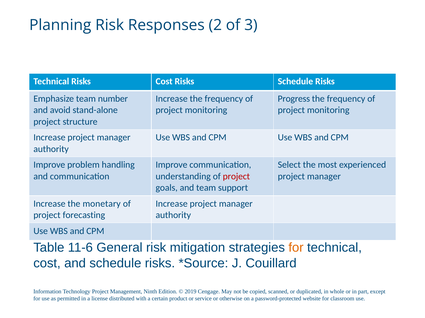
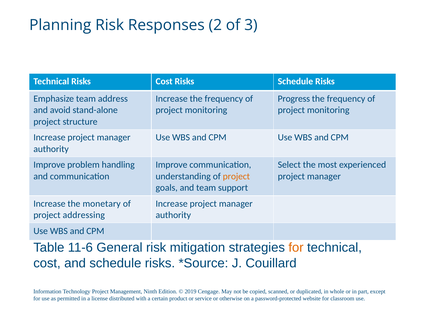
number: number -> address (113, 99)
project colour: red -> orange (236, 177)
forecasting: forecasting -> addressing (84, 216)
